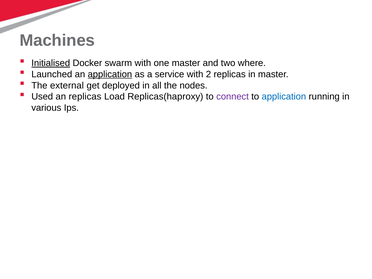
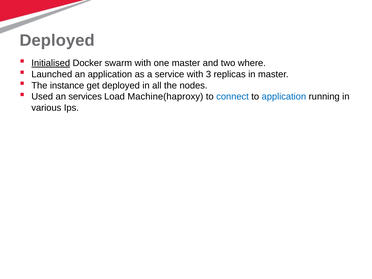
Machines: Machines -> Deployed (57, 40)
application underline: present -> none (110, 74)
2: 2 -> 3 (209, 74)
external: external -> instance (67, 85)
an replicas: replicas -> services (85, 97)
Replicas(haproxy: Replicas(haproxy -> Machine(haproxy (165, 97)
connect colour: purple -> blue (233, 97)
